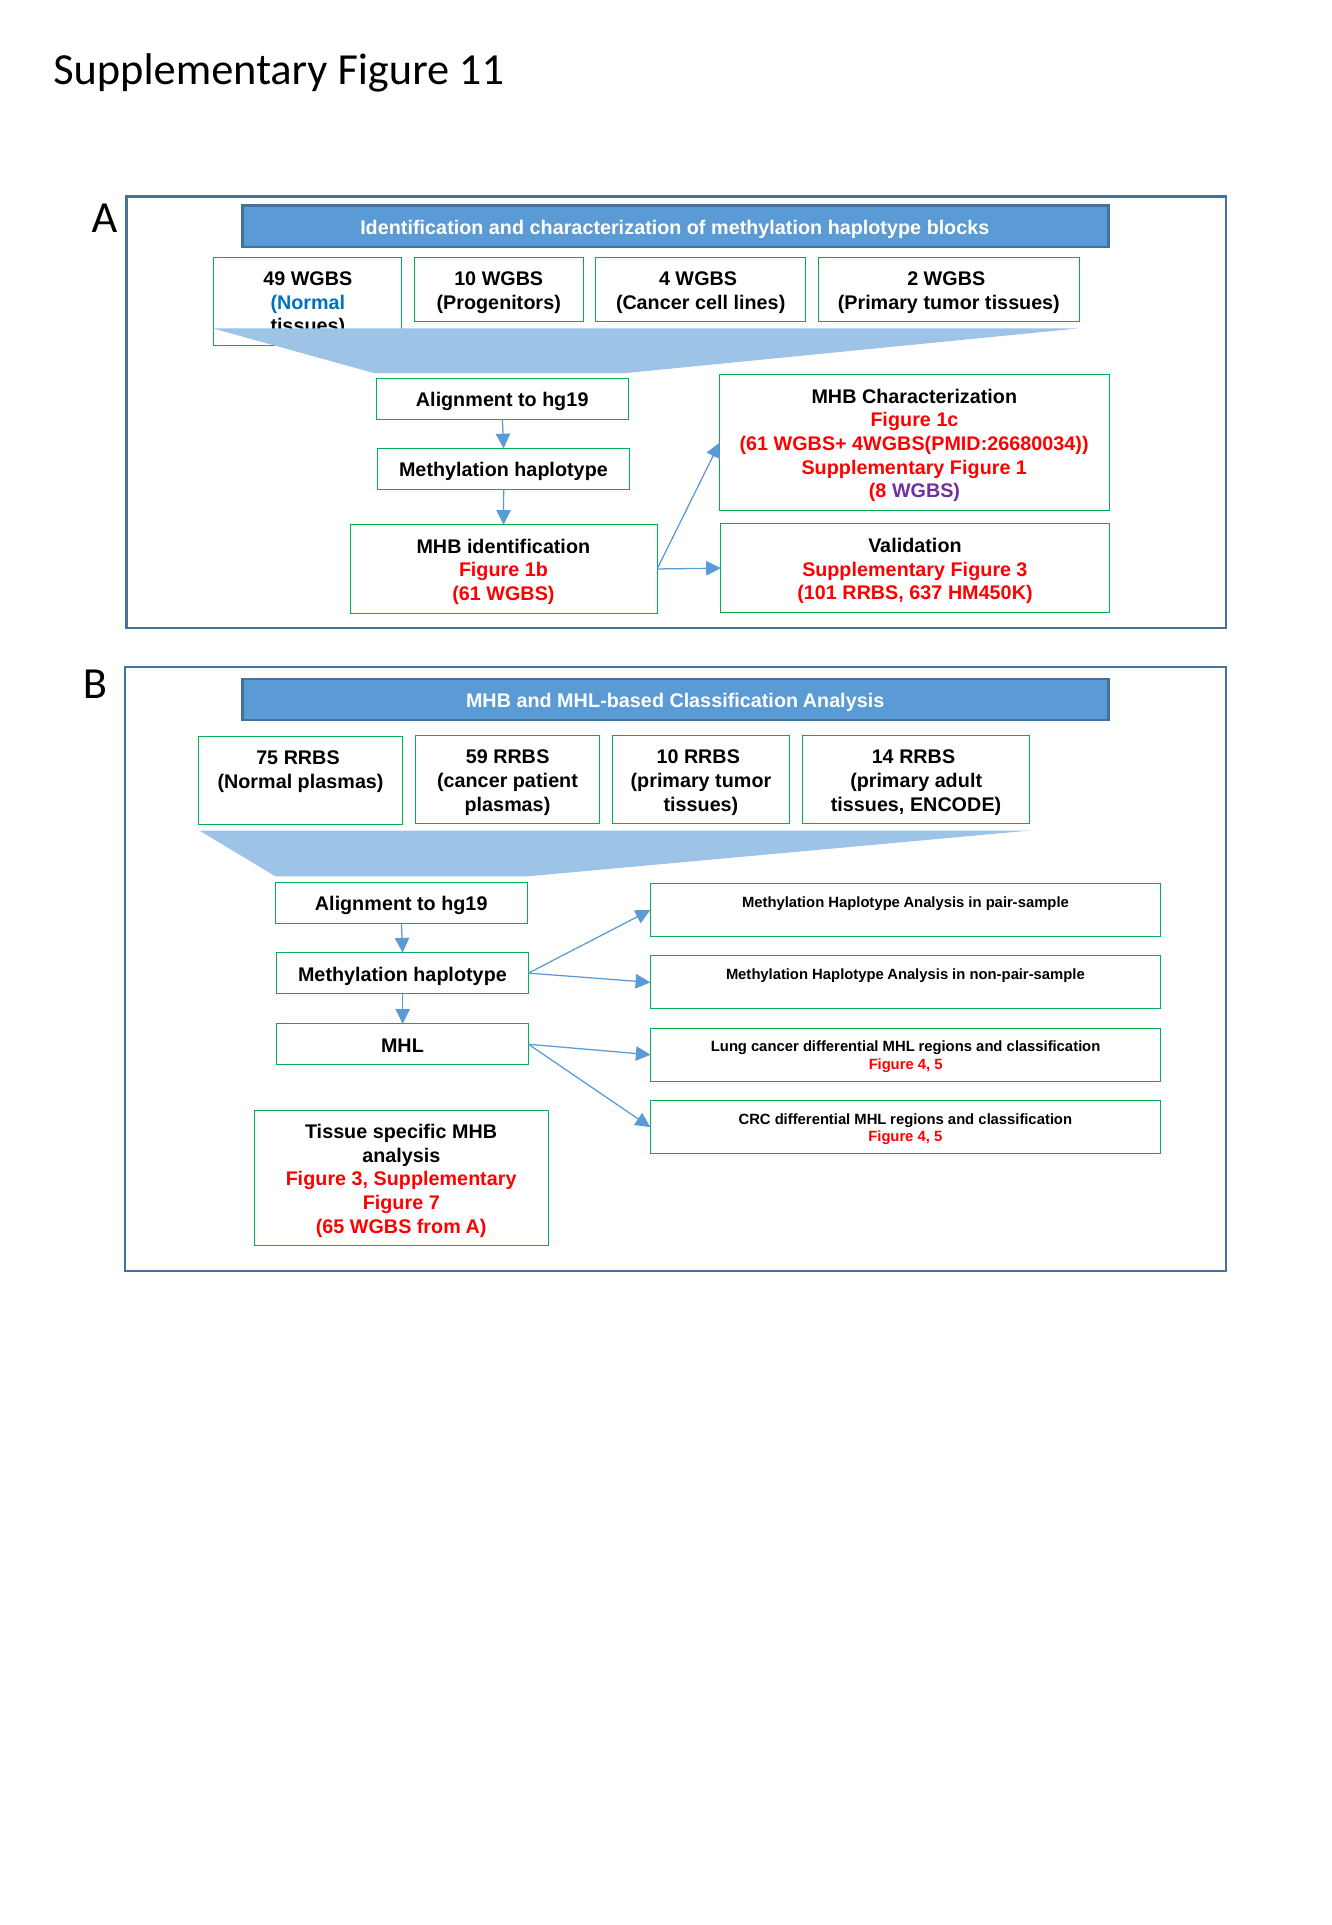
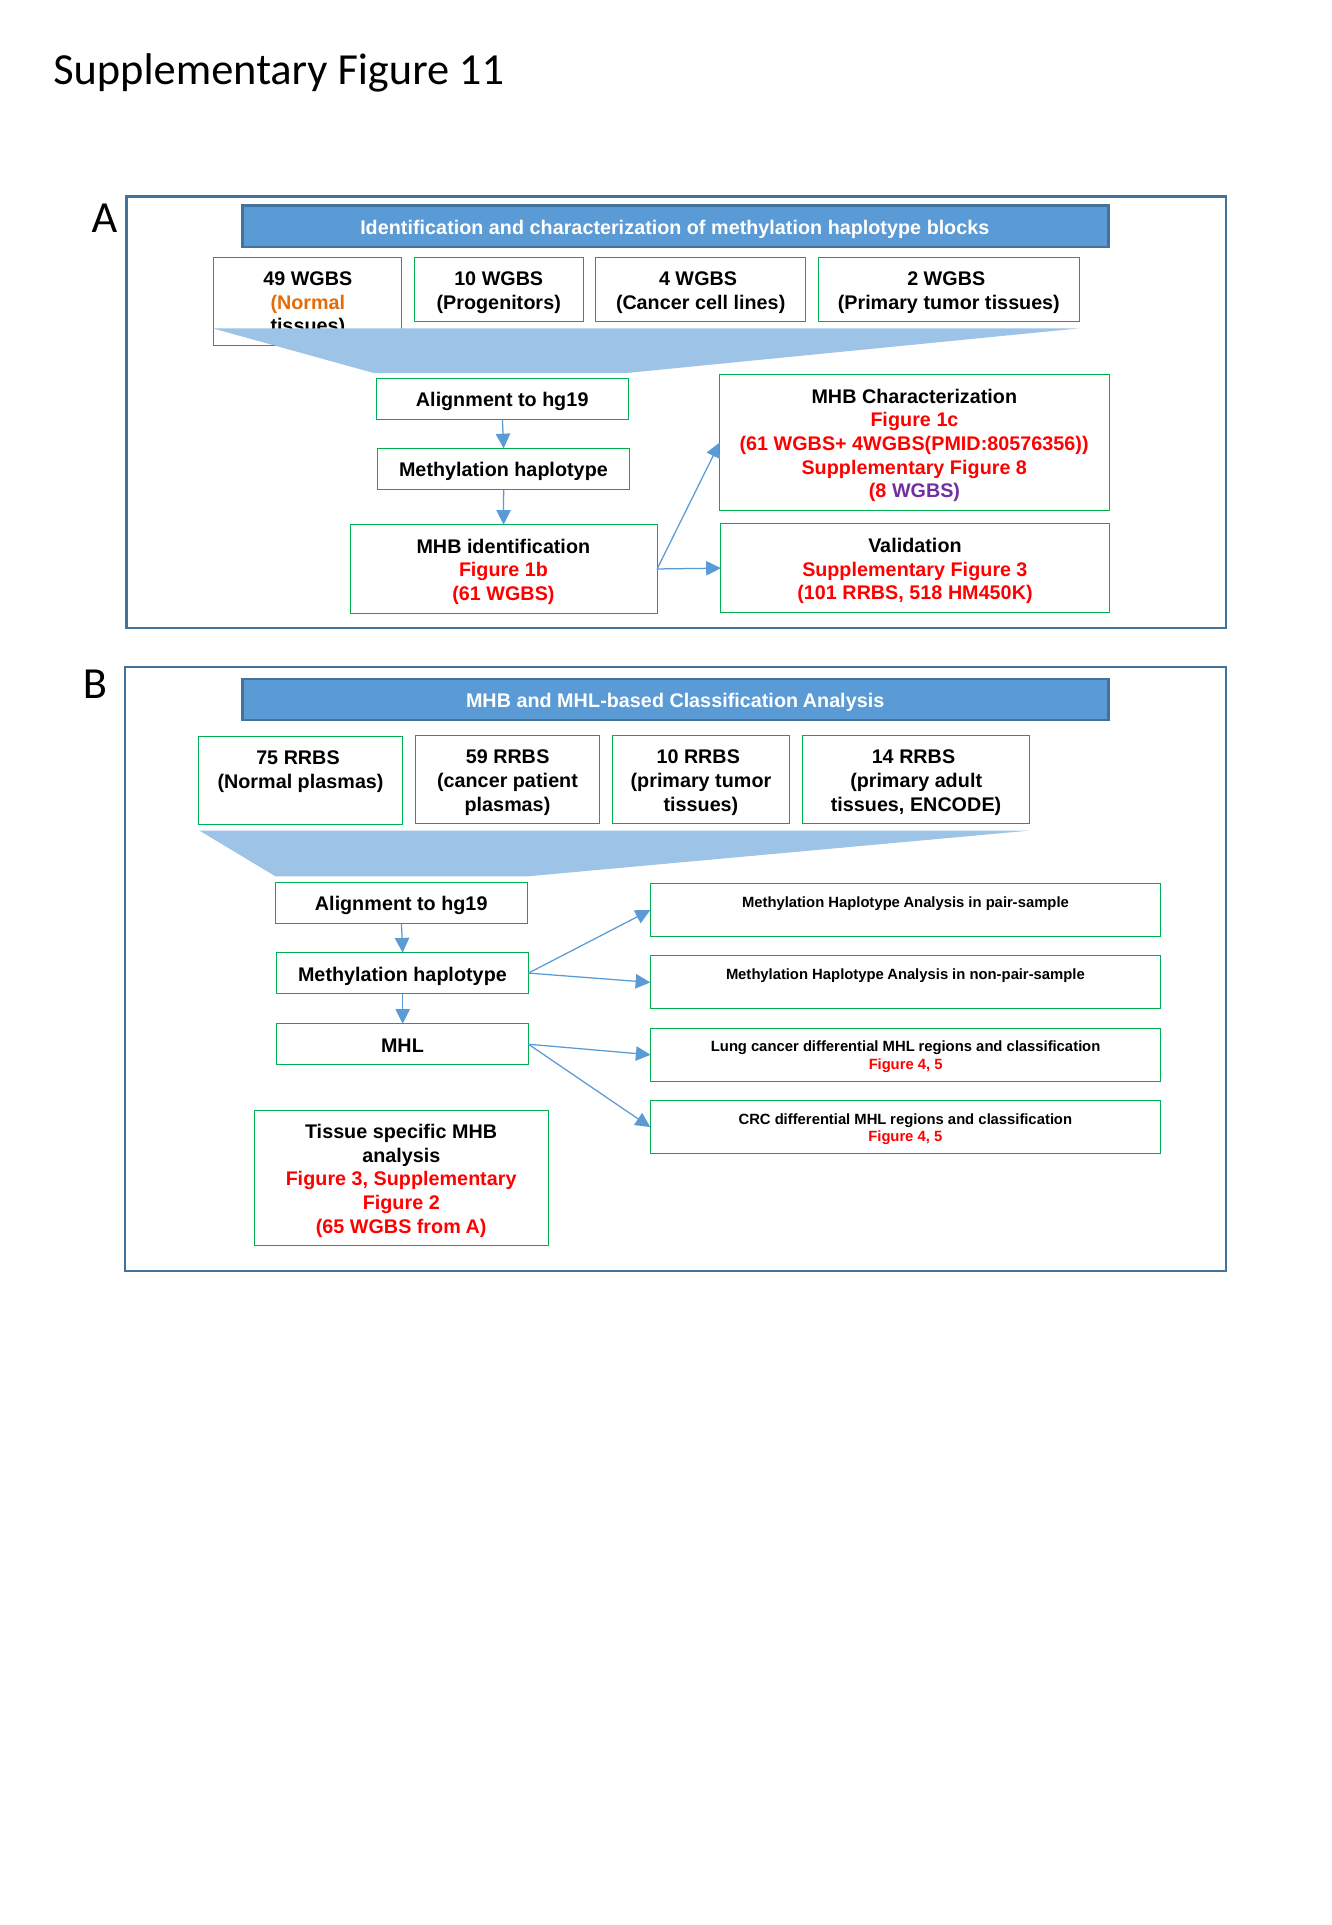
Normal colour: blue -> orange (308, 303)
4WGBS(PMID:26680034: 4WGBS(PMID:26680034 -> 4WGBS(PMID:80576356 (970, 444)
Figure 1: 1 -> 8 (1021, 467)
637: 637 -> 518 (926, 593)
Figure 7: 7 -> 2 (434, 1202)
